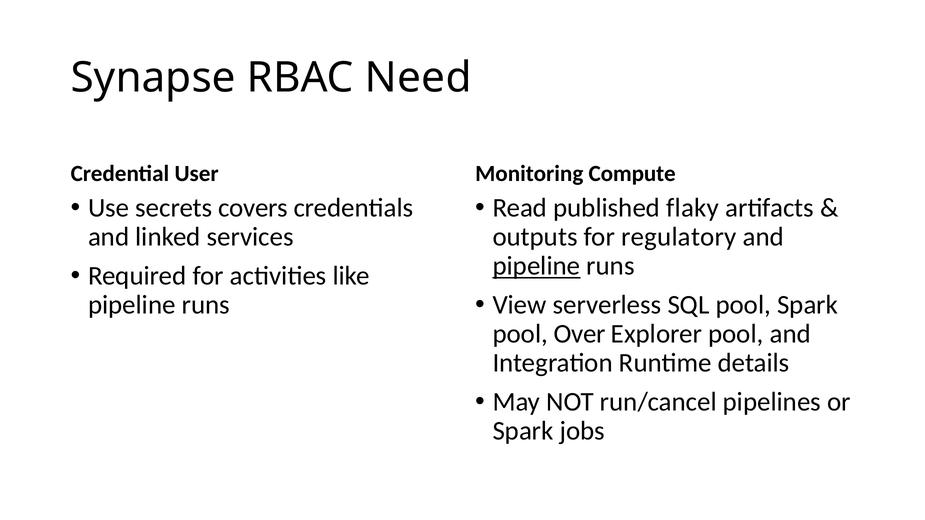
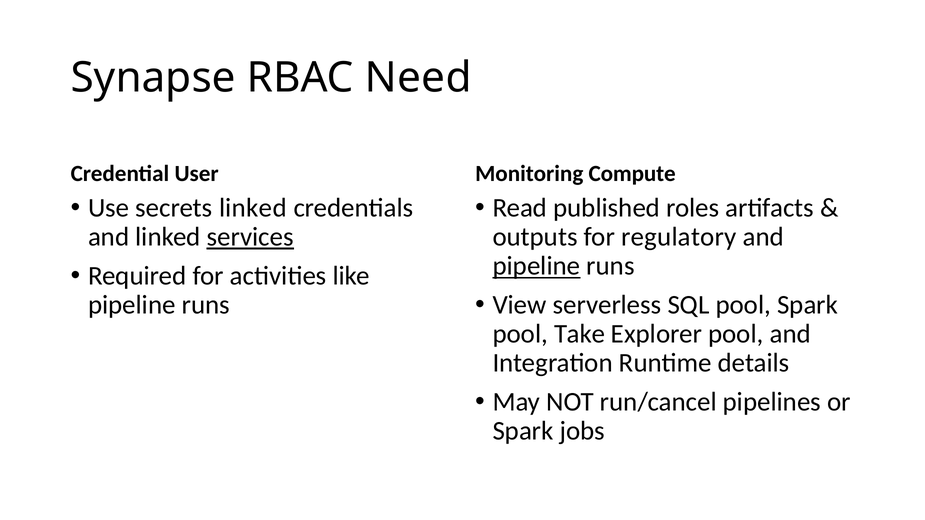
secrets covers: covers -> linked (253, 208)
flaky: flaky -> roles (693, 208)
services underline: none -> present (250, 237)
Over: Over -> Take (580, 334)
